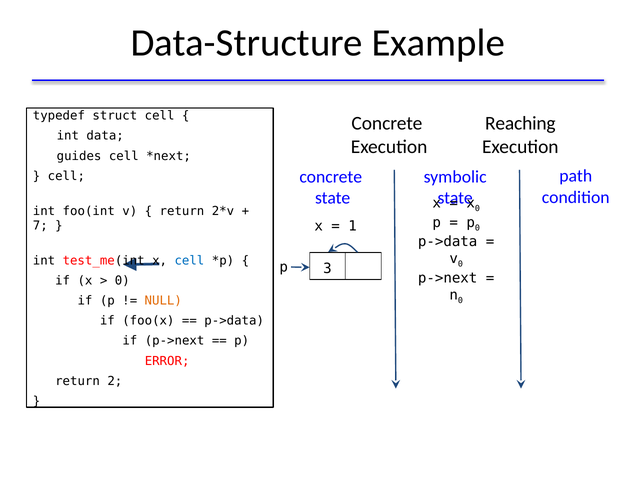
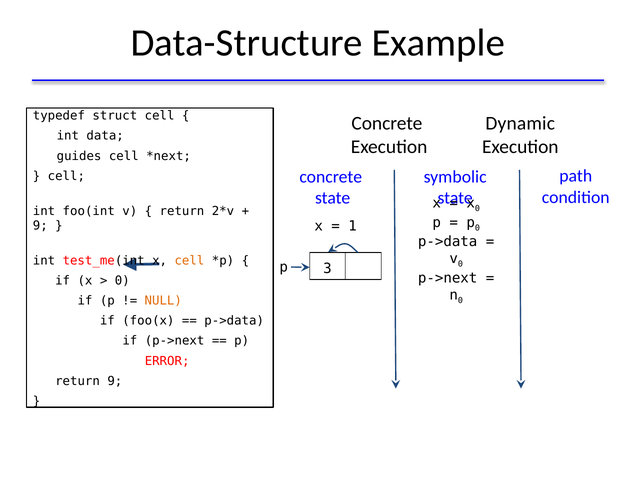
Reaching: Reaching -> Dynamic (520, 124)
7: 7 -> 9 (40, 226)
cell colour: blue -> orange (189, 261)
return 2: 2 -> 9 (115, 381)
